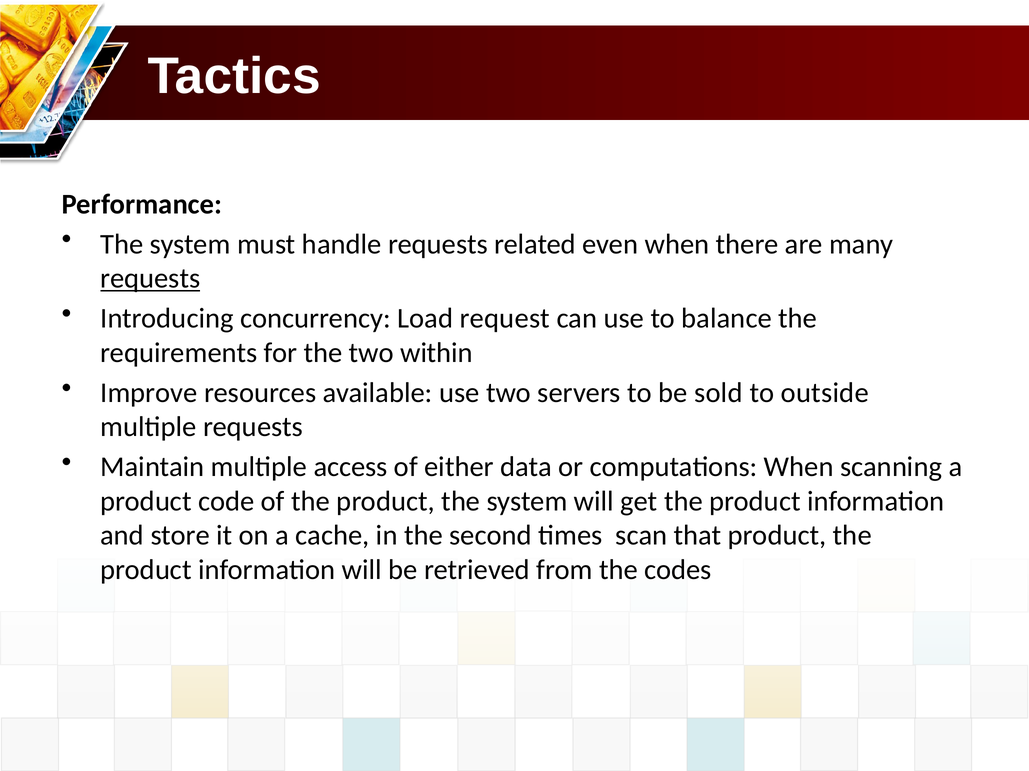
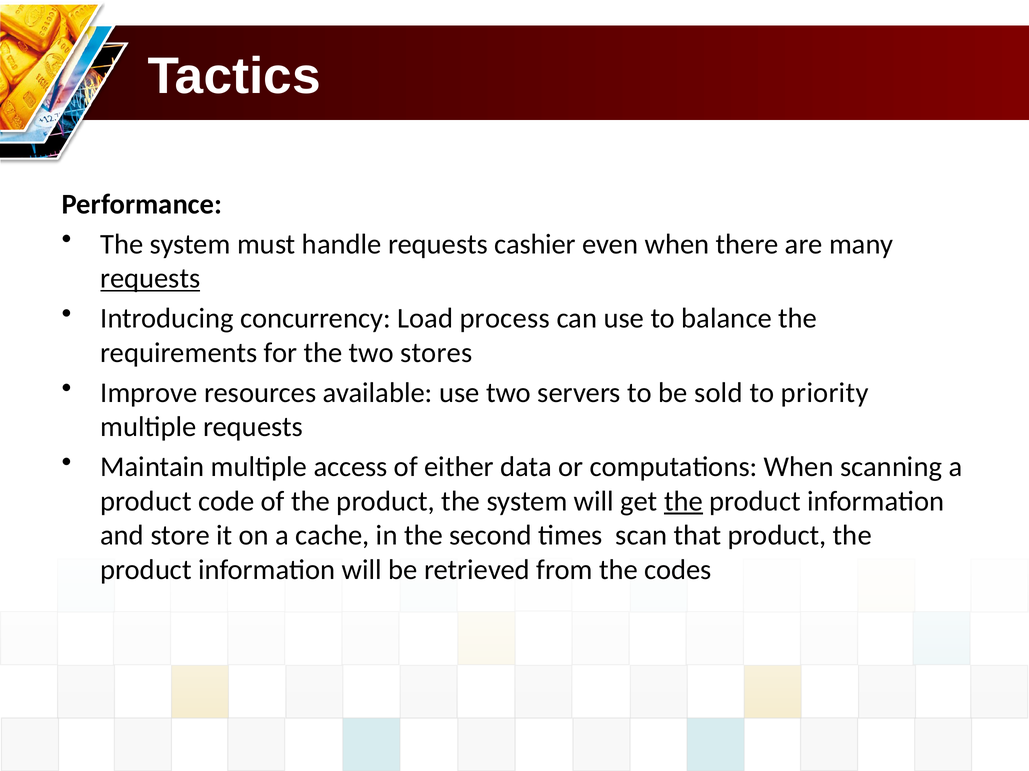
related: related -> cashier (535, 244)
request: request -> process (505, 319)
within: within -> stores (436, 353)
outside: outside -> priority (825, 393)
the underline: none -> present (683, 502)
